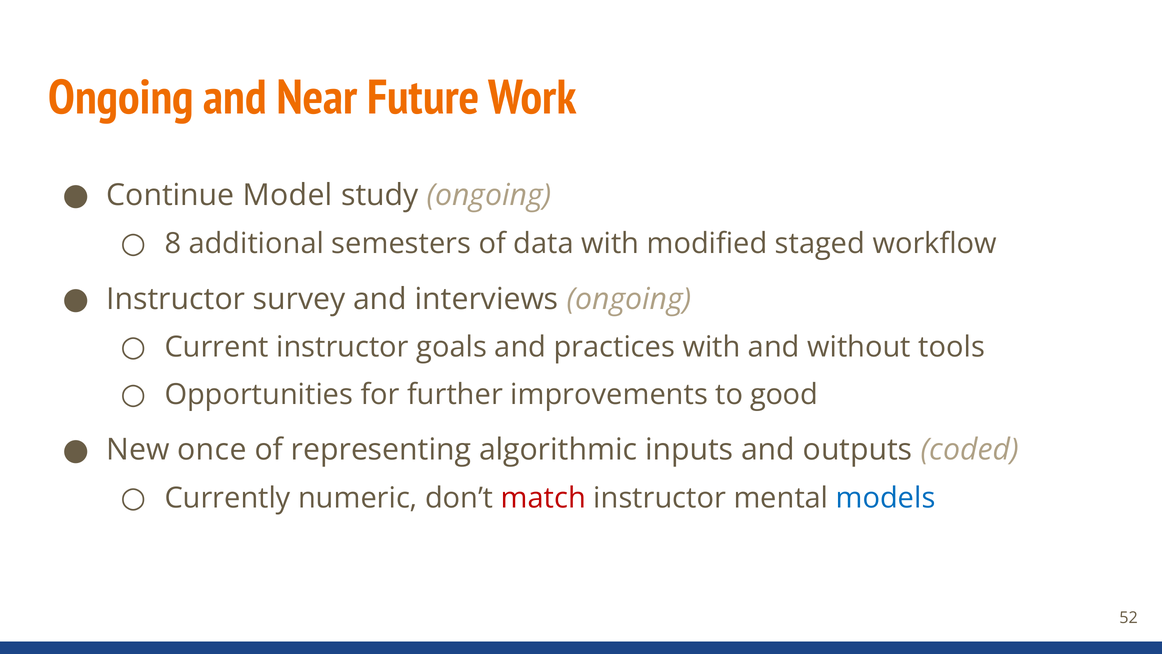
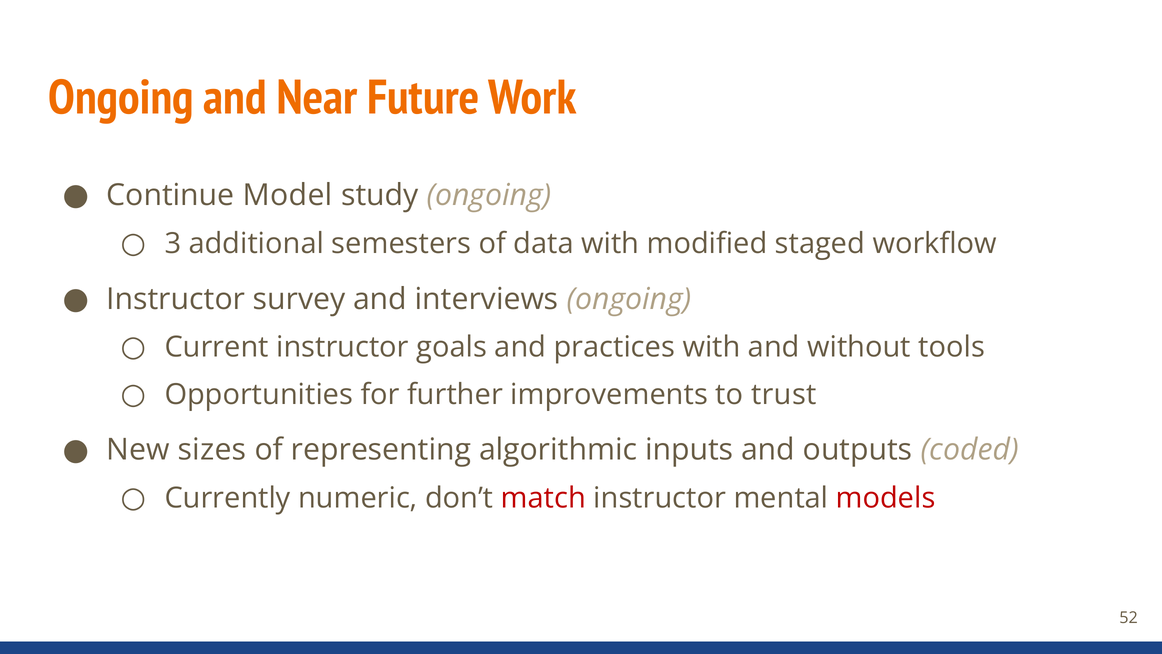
8: 8 -> 3 (173, 243)
good: good -> trust (784, 394)
once: once -> sizes (212, 450)
models colour: blue -> red (886, 498)
